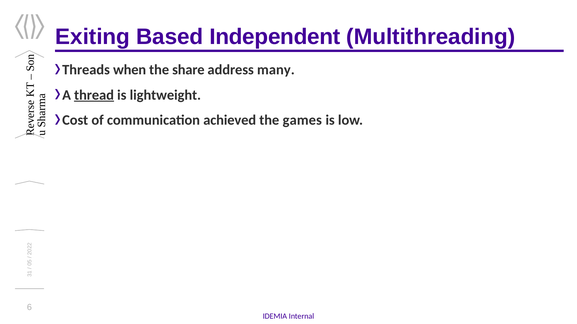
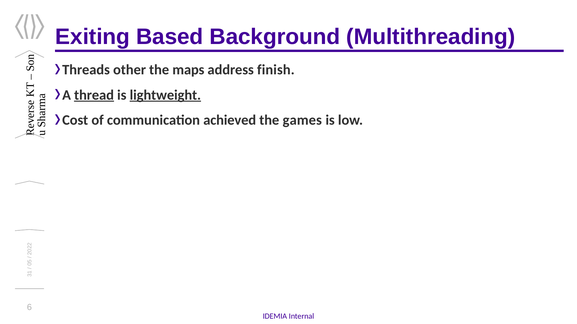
Independent: Independent -> Background (275, 37)
when: when -> other (130, 70)
share: share -> maps (188, 70)
many: many -> finish (276, 70)
lightweight underline: none -> present (165, 95)
